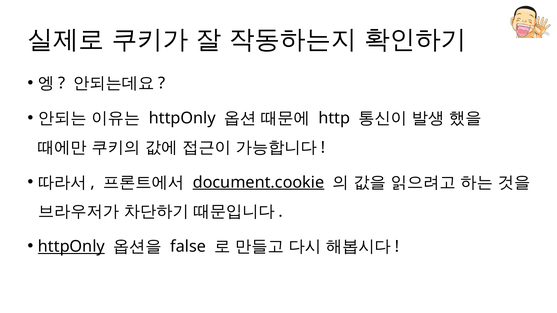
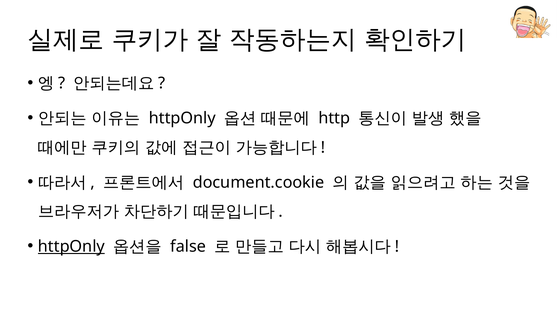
document.cookie underline: present -> none (259, 182)
